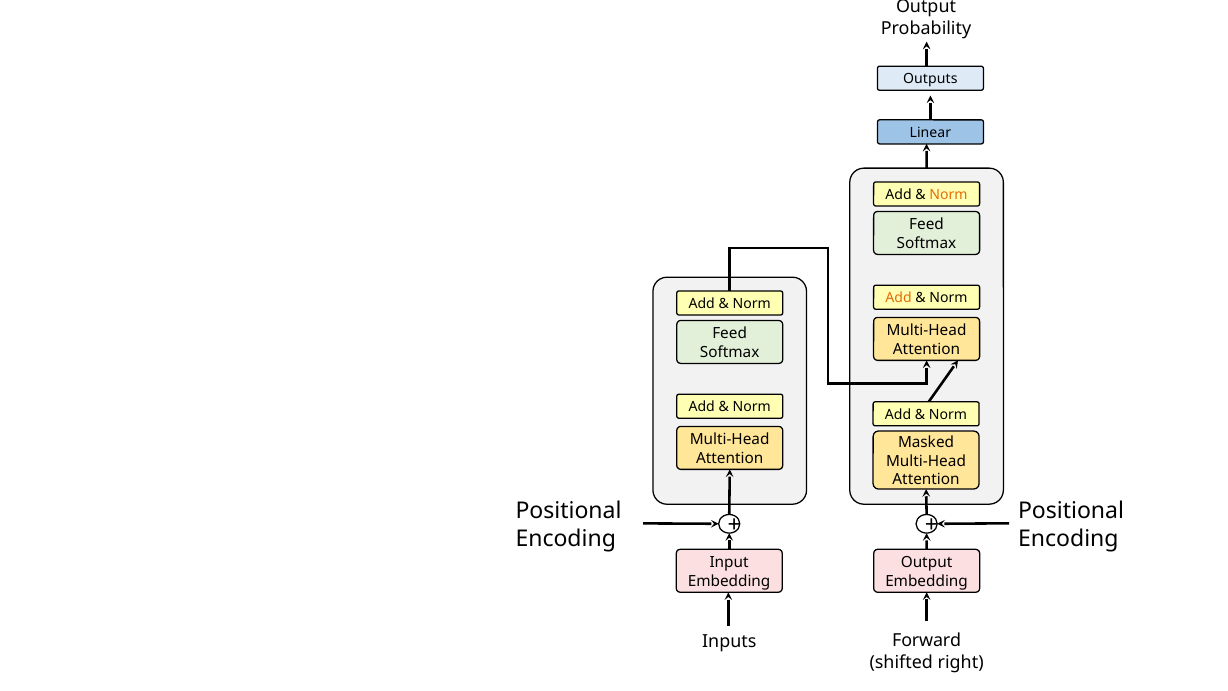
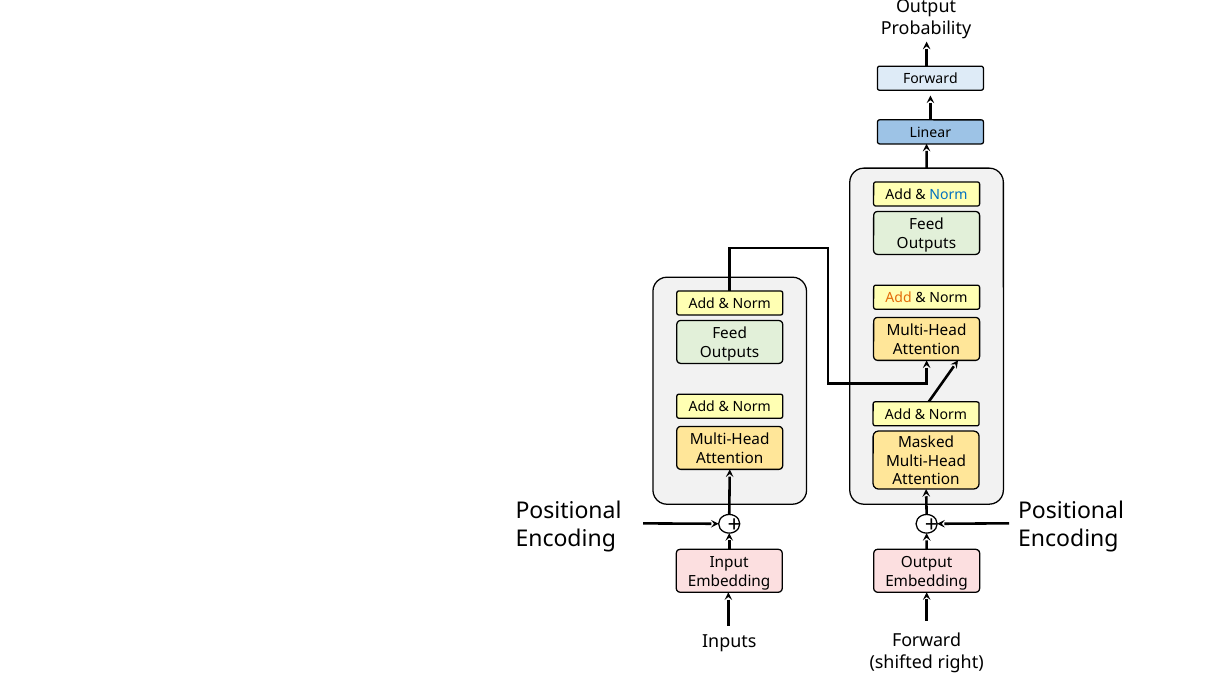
Outputs: Outputs -> Forward (930, 79)
Norm colour: orange -> blue (949, 195)
Softmax: Softmax -> Outputs (926, 243)
Softmax: Softmax -> Outputs (730, 352)
